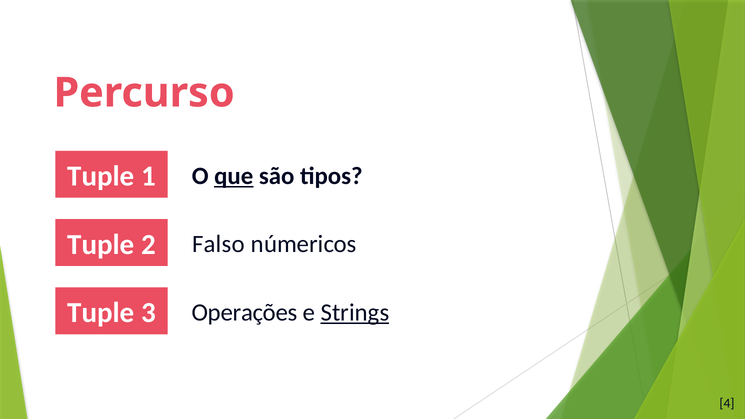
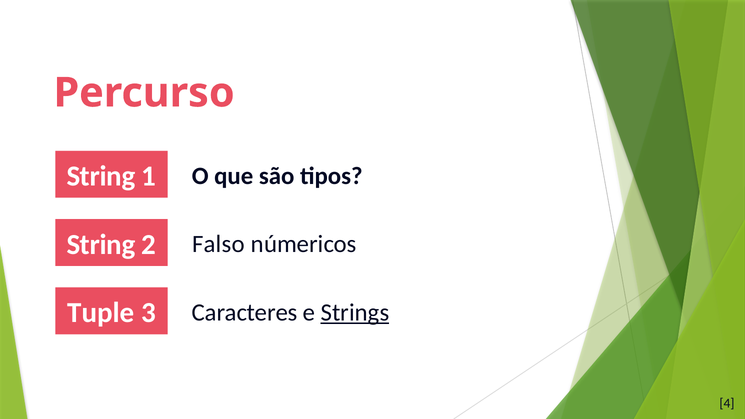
Tuple: Tuple -> String (101, 176)
que underline: present -> none (234, 176)
Tuple: Tuple -> String (101, 245)
Operações: Operações -> Caracteres (245, 312)
